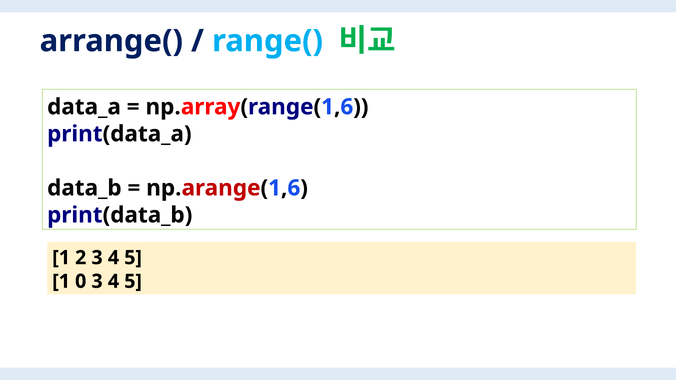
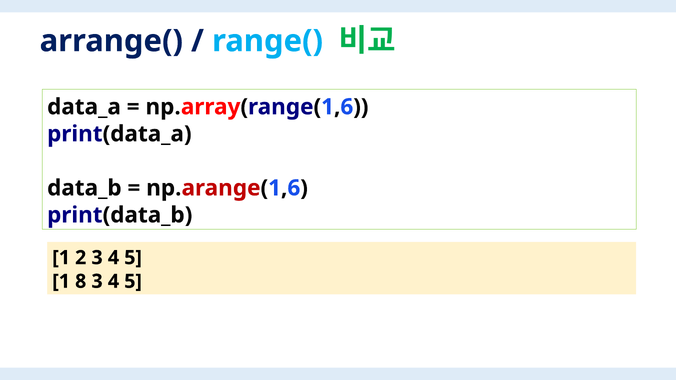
0: 0 -> 8 (81, 282)
